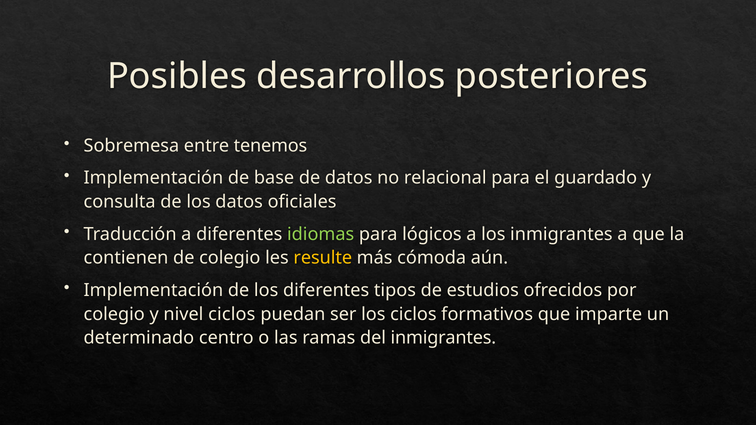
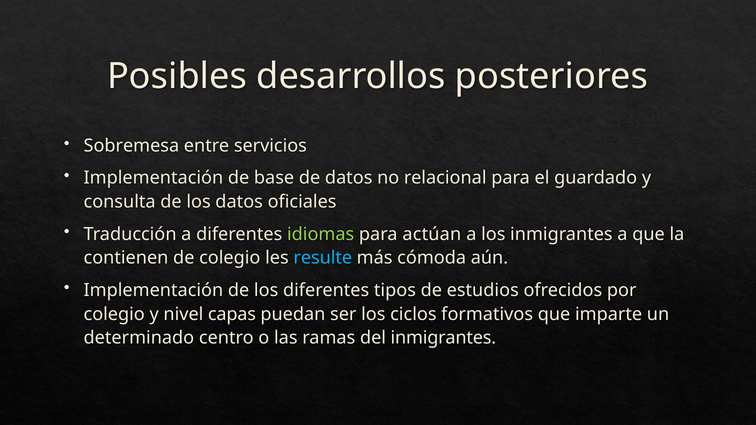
tenemos: tenemos -> servicios (270, 146)
lógicos: lógicos -> actúan (432, 234)
resulte colour: yellow -> light blue (323, 258)
nivel ciclos: ciclos -> capas (232, 314)
